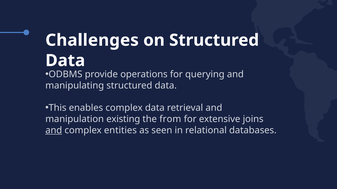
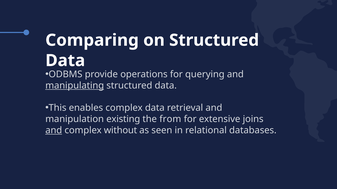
Challenges: Challenges -> Comparing (92, 40)
manipulating underline: none -> present (75, 86)
entities: entities -> without (120, 131)
